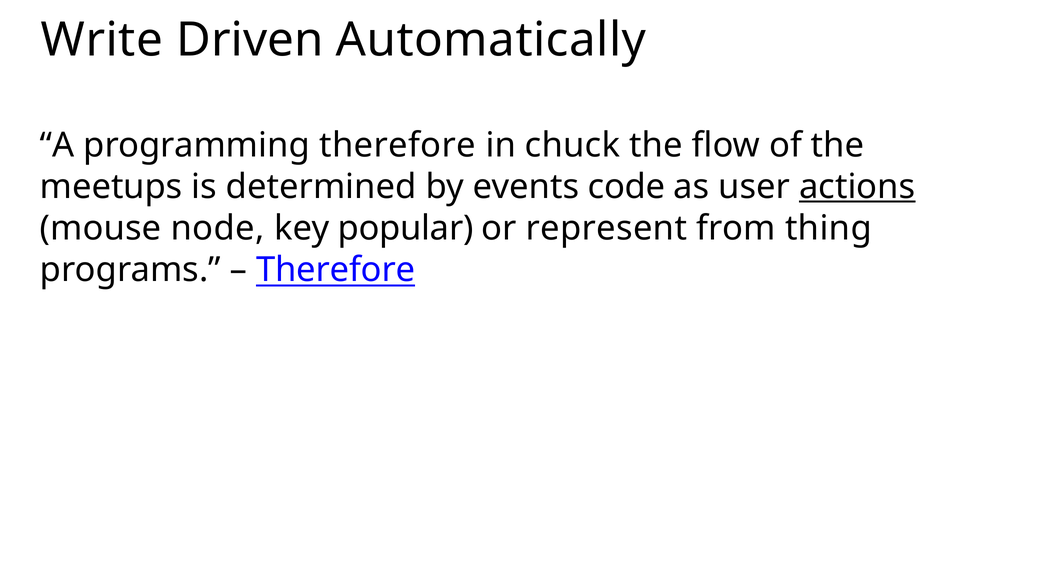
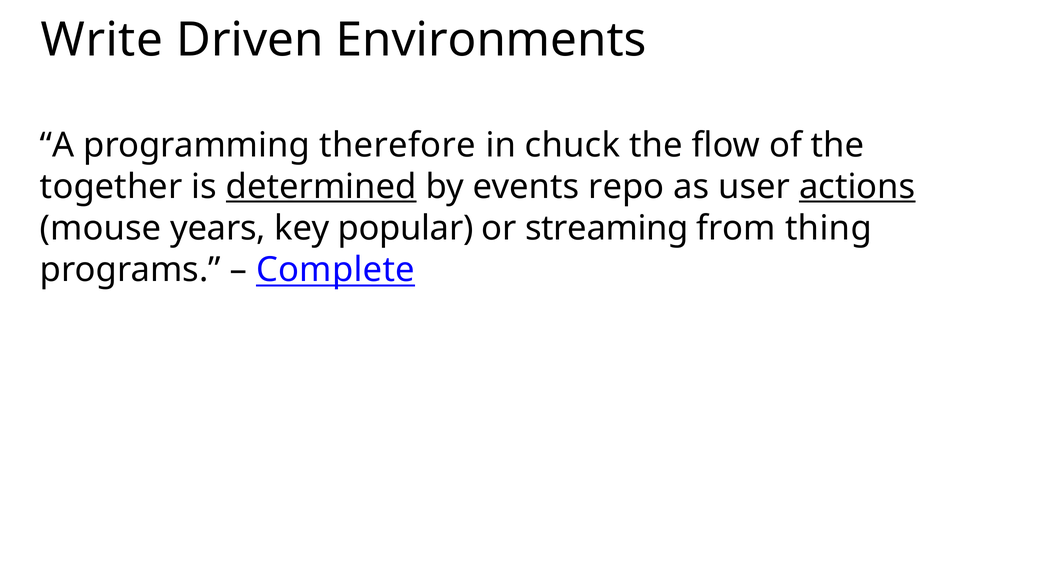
Automatically: Automatically -> Environments (491, 40)
meetups: meetups -> together (111, 187)
determined underline: none -> present (321, 187)
code: code -> repo (626, 187)
node: node -> years (218, 228)
represent: represent -> streaming (607, 228)
Therefore: Therefore -> Complete (335, 270)
